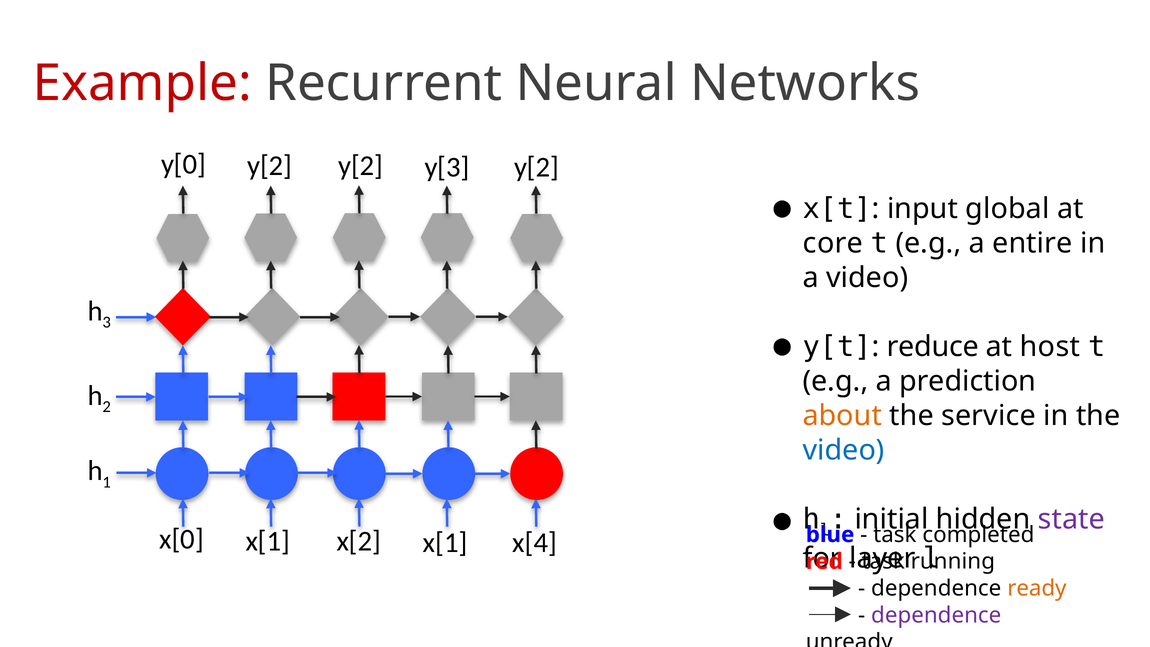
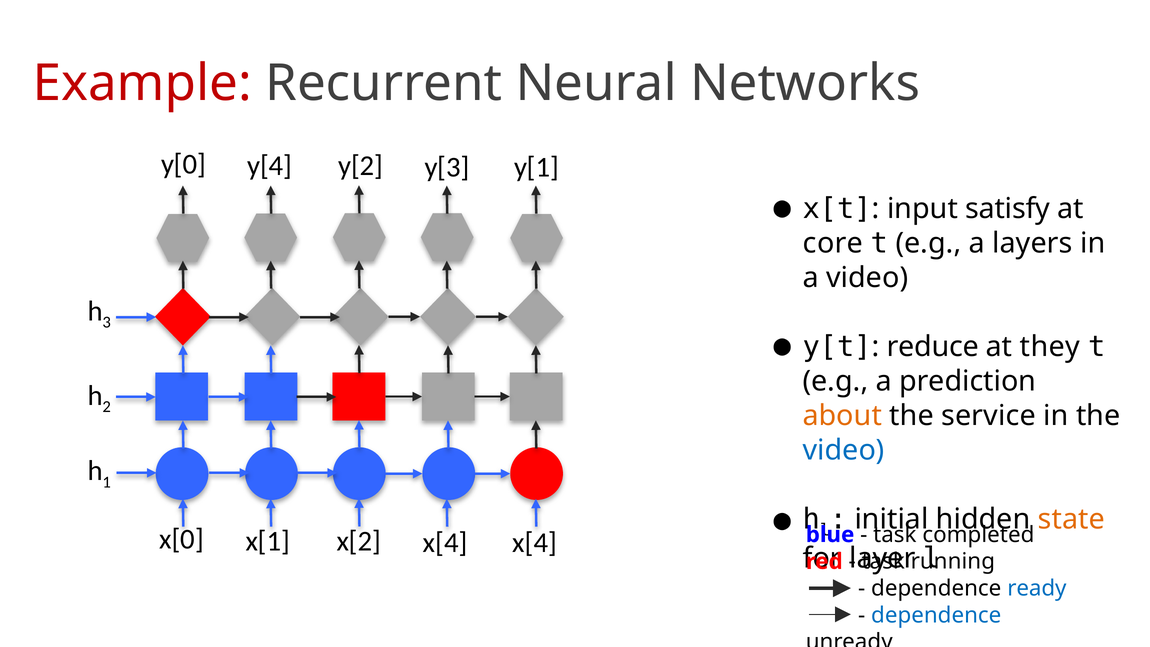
y[0 y[2: y[2 -> y[4 (270, 166)
y[3 y[2: y[2 -> y[1 (537, 167)
global: global -> satisfy (1008, 209)
entire: entire -> layers (1032, 243)
host: host -> they (1050, 347)
state colour: purple -> orange (1071, 519)
x[2 x[1: x[1 -> x[4 (445, 543)
ready colour: orange -> blue (1037, 588)
dependence colour: purple -> blue (936, 615)
